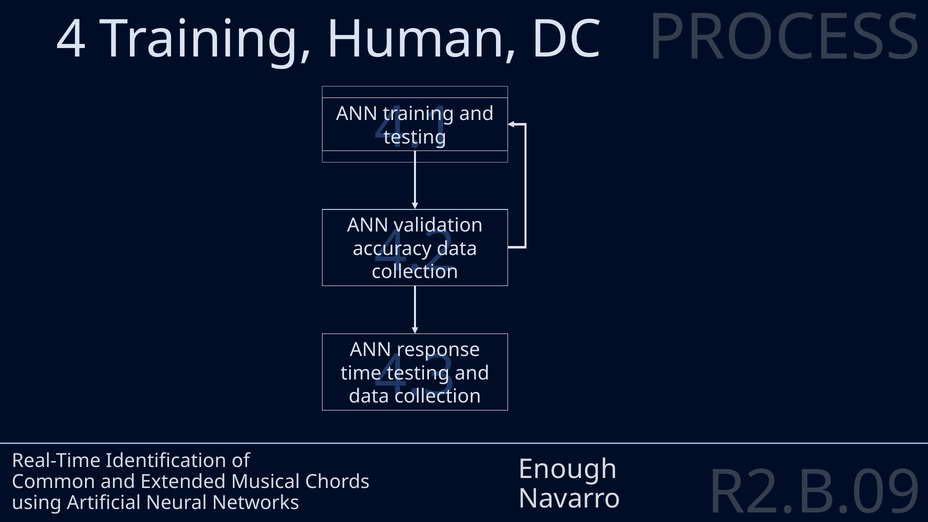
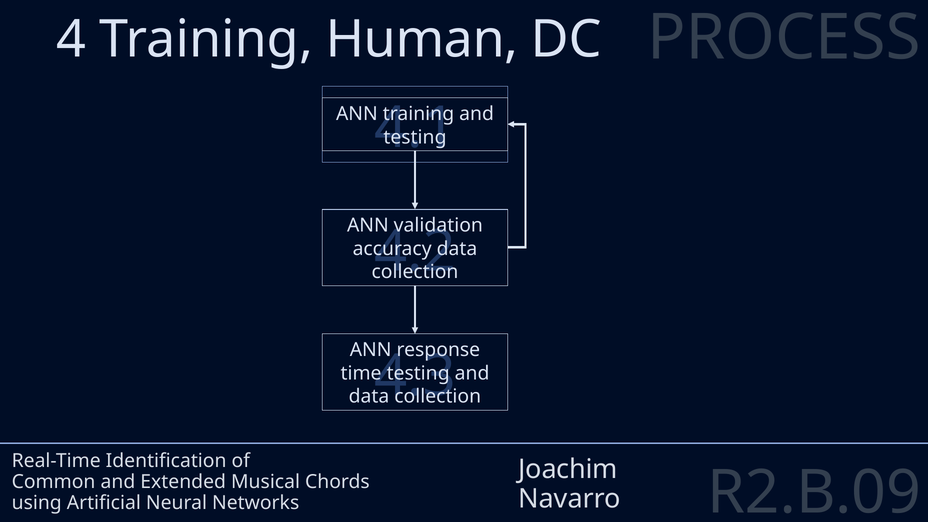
Enough: Enough -> Joachim (568, 469)
